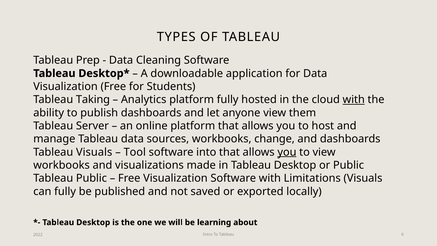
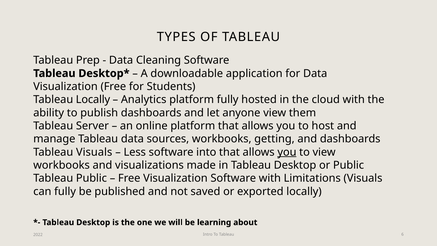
Tableau Taking: Taking -> Locally (93, 100)
with underline: present -> none (354, 100)
change: change -> getting (274, 139)
Tool: Tool -> Less (135, 152)
